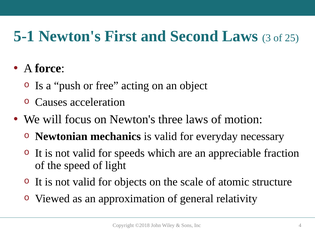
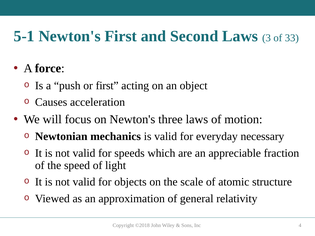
25: 25 -> 33 (292, 38)
or free: free -> first (107, 86)
